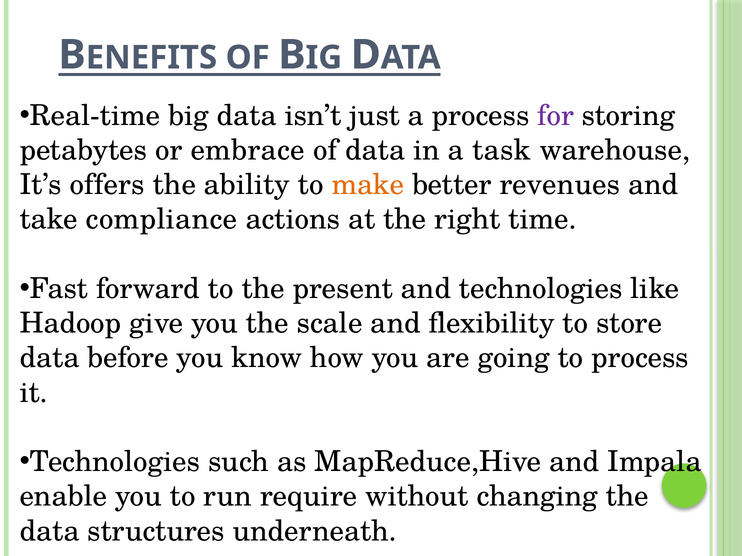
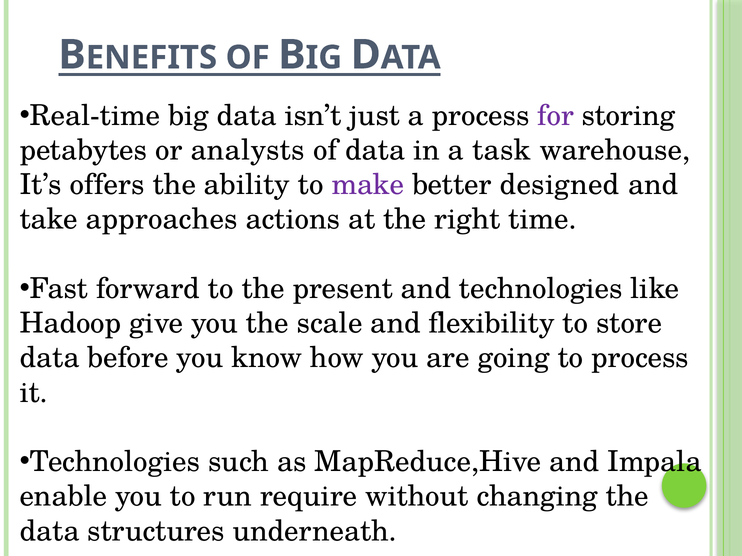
embrace: embrace -> analysts (248, 150)
make colour: orange -> purple (368, 185)
revenues: revenues -> designed (560, 185)
compliance: compliance -> approaches (162, 220)
